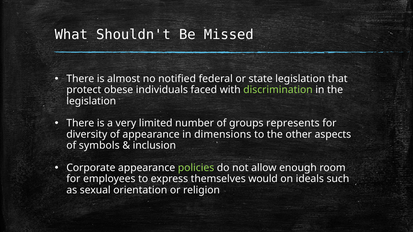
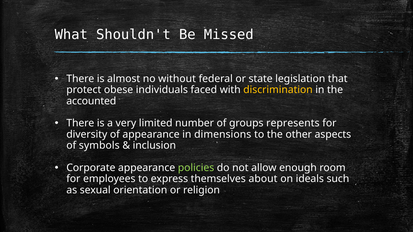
notified: notified -> without (177, 79)
discrimination colour: light green -> yellow (278, 90)
legislation: legislation -> accounted (91, 101)
would: would -> about (263, 179)
